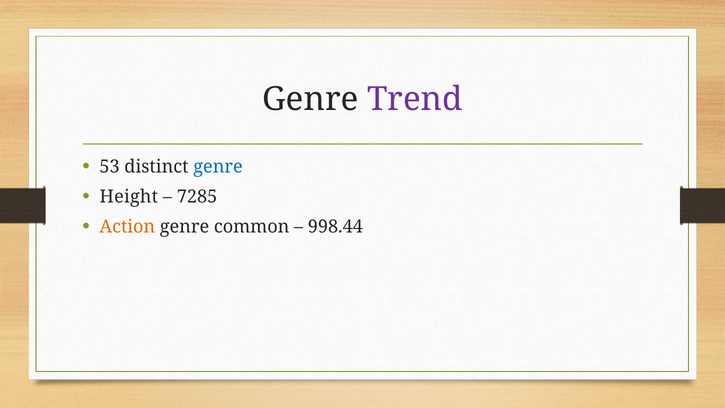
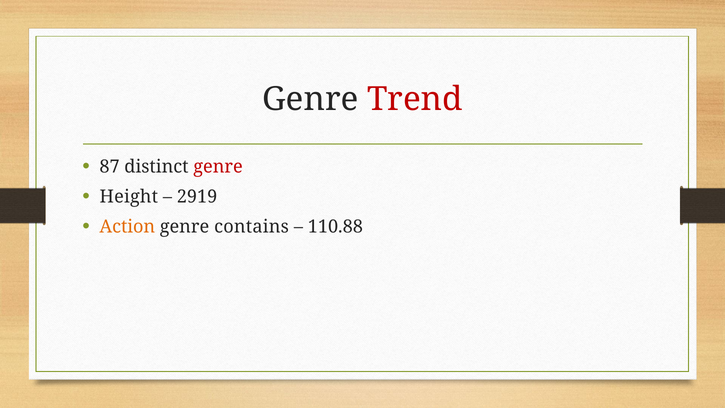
Trend colour: purple -> red (415, 99)
53: 53 -> 87 (110, 167)
genre colour: blue -> red (218, 167)
7285: 7285 -> 2919 (197, 197)
common: common -> contains (252, 227)
998.44: 998.44 -> 110.88 (335, 227)
